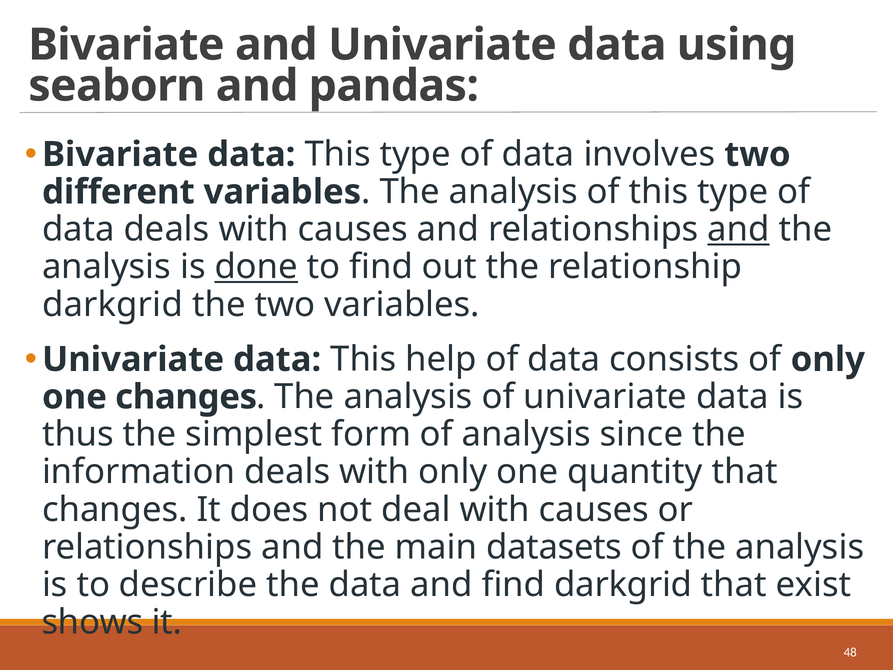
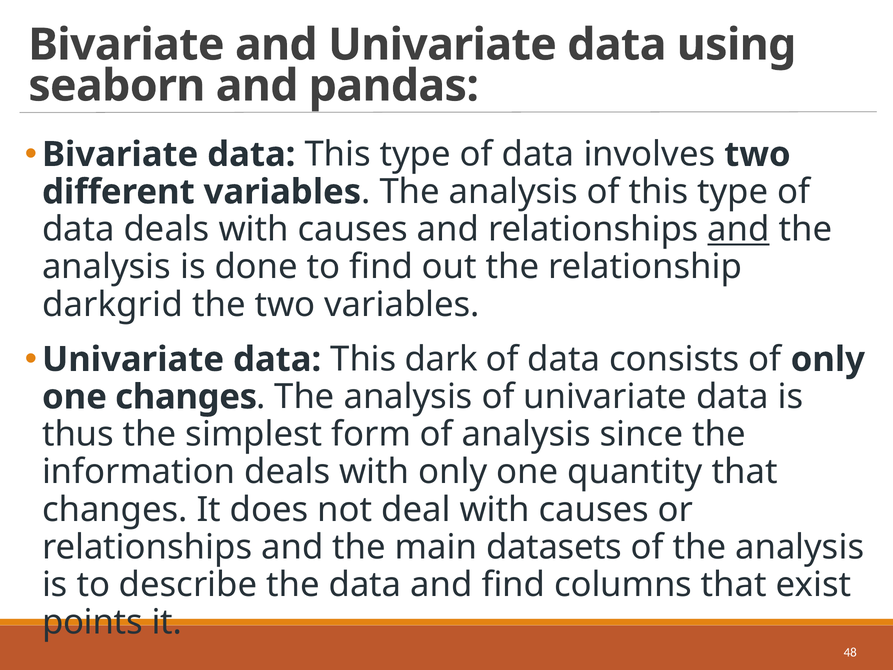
done underline: present -> none (256, 267)
help: help -> dark (441, 359)
find darkgrid: darkgrid -> columns (623, 584)
shows: shows -> points (92, 622)
